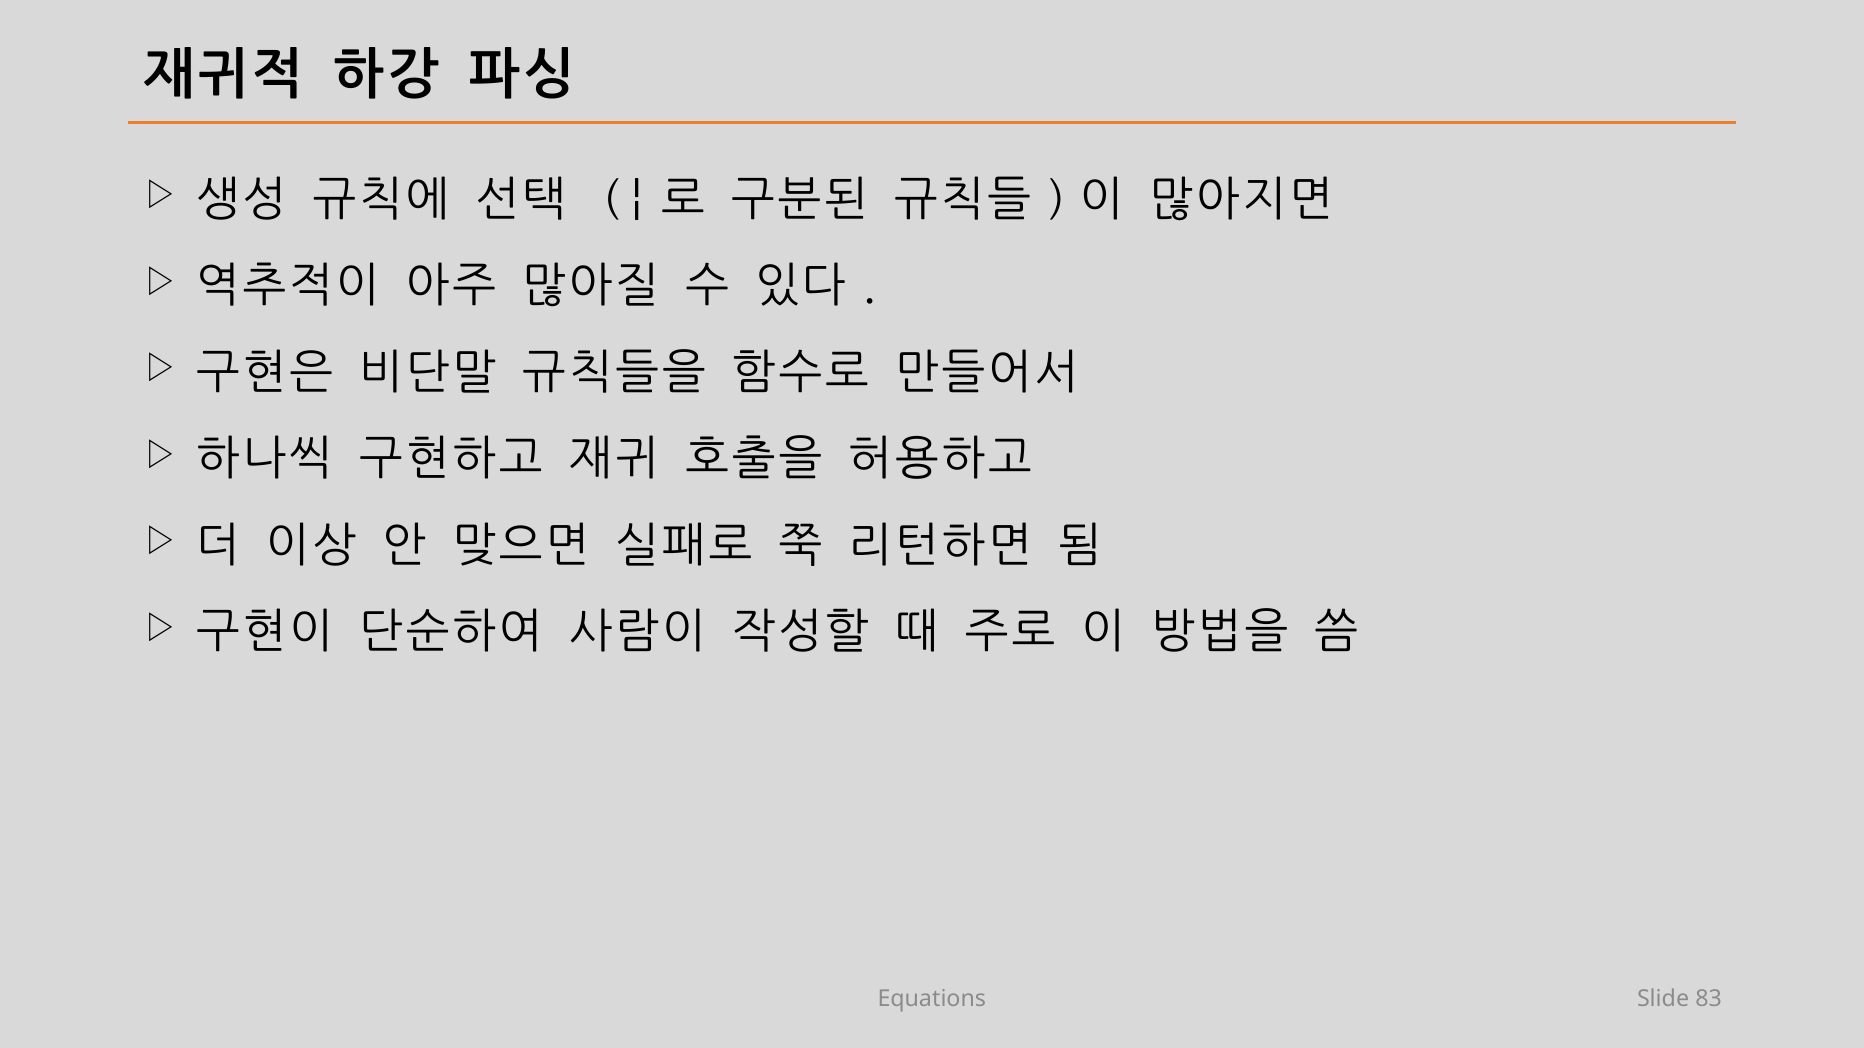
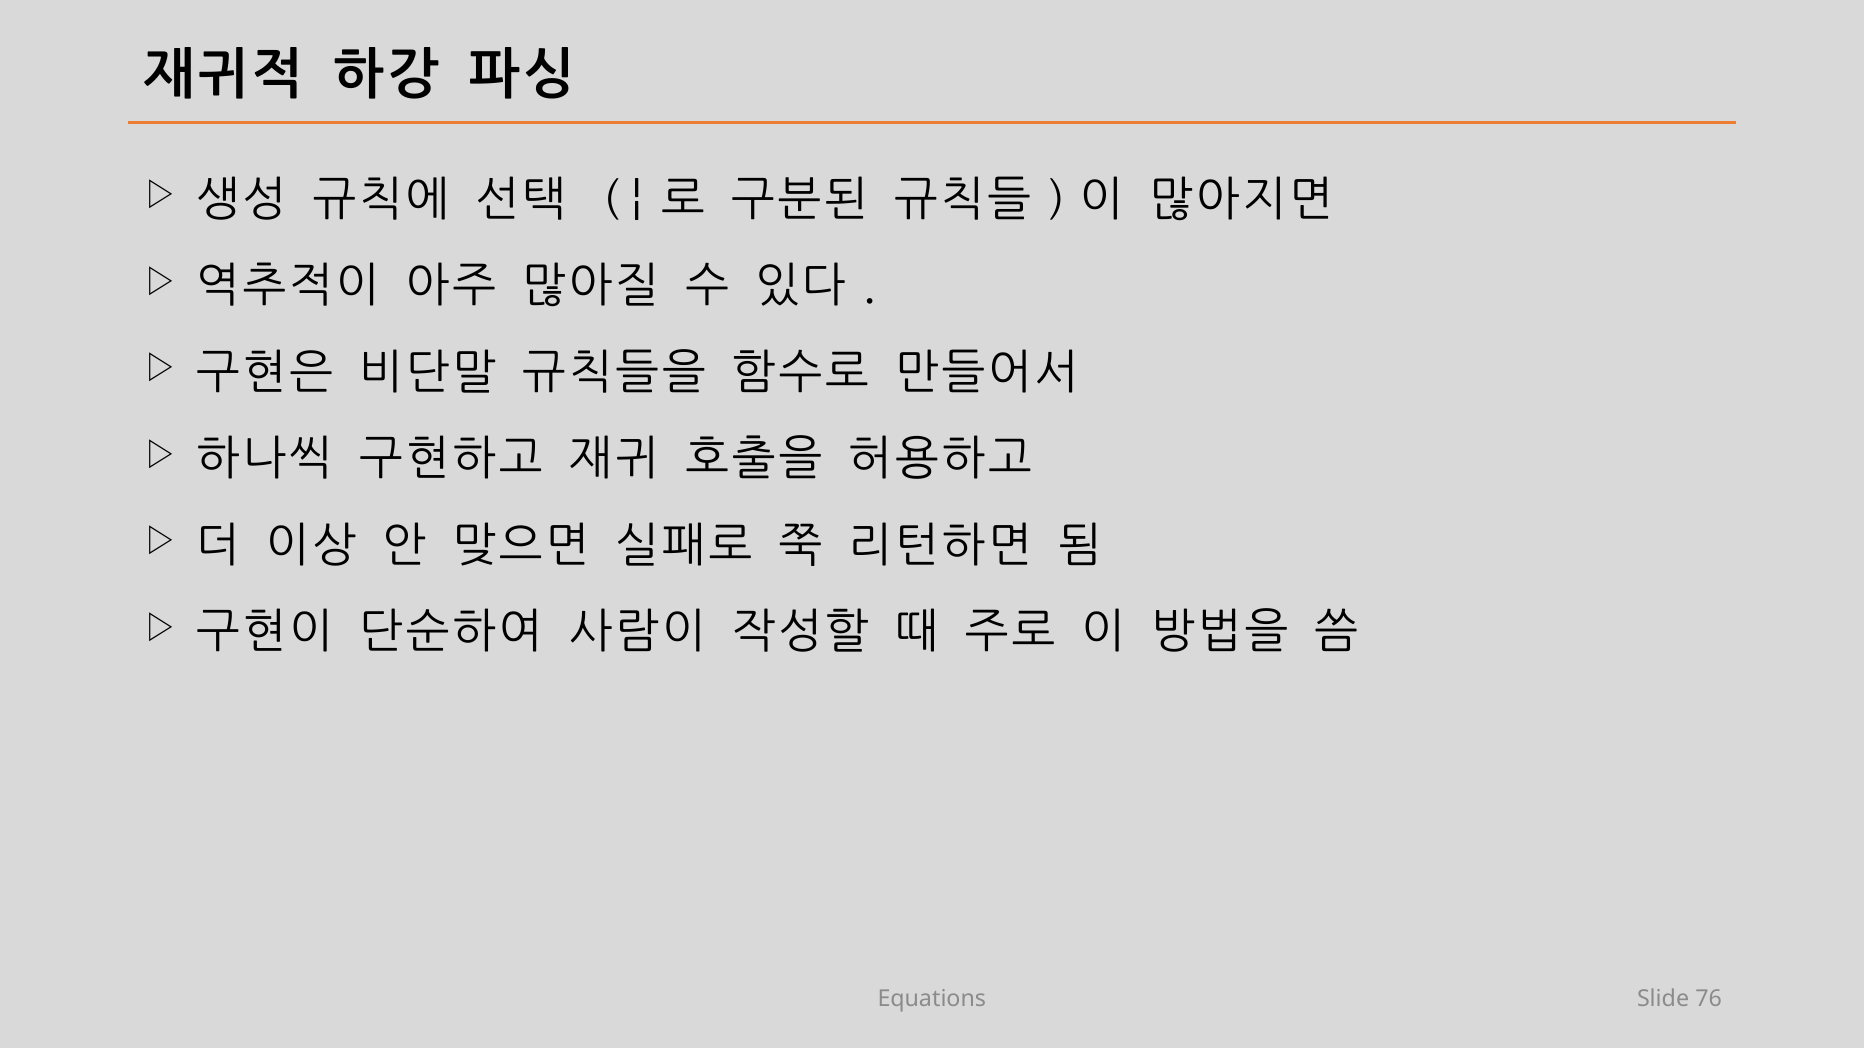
83: 83 -> 76 (1709, 999)
